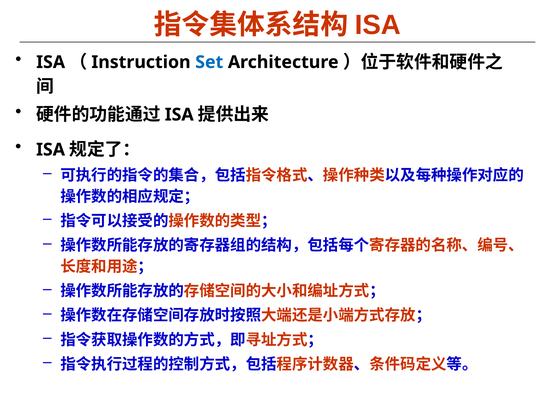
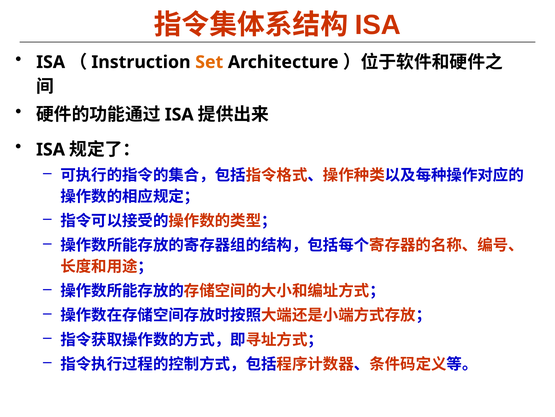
Set colour: blue -> orange (209, 62)
